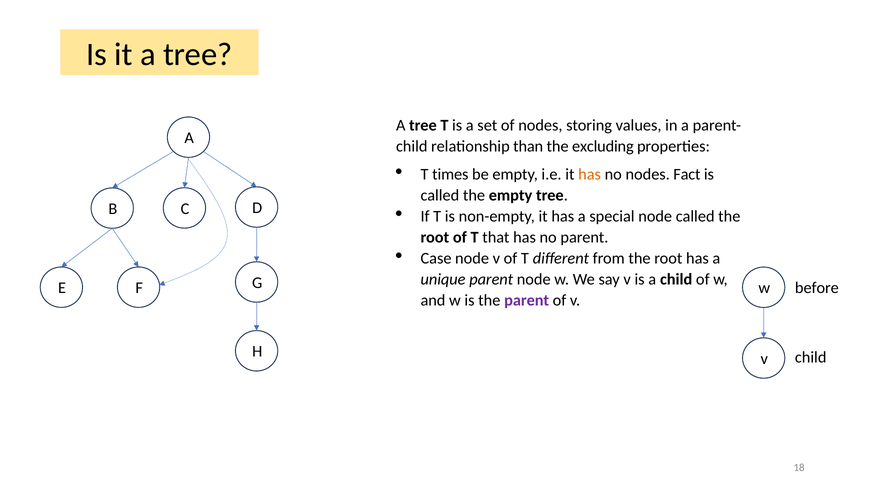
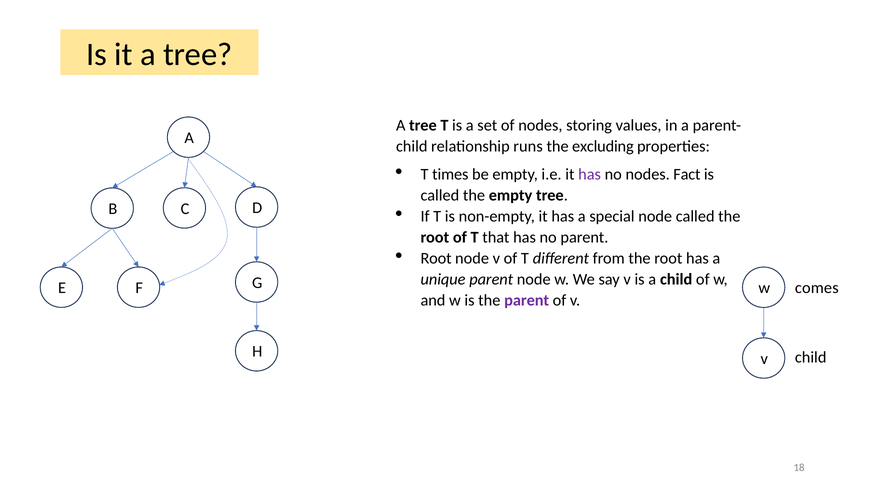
than: than -> runs (528, 146)
has colour: orange -> purple (590, 175)
Case: Case -> Root (436, 258)
before: before -> comes (817, 288)
